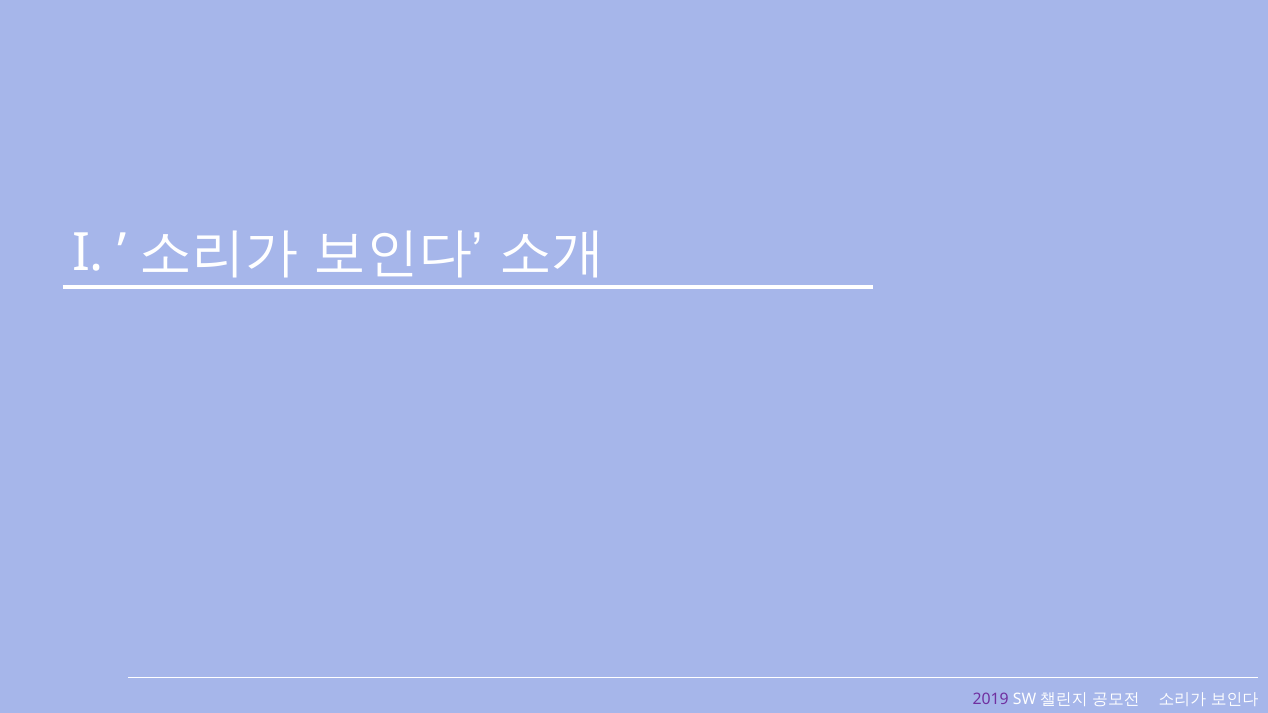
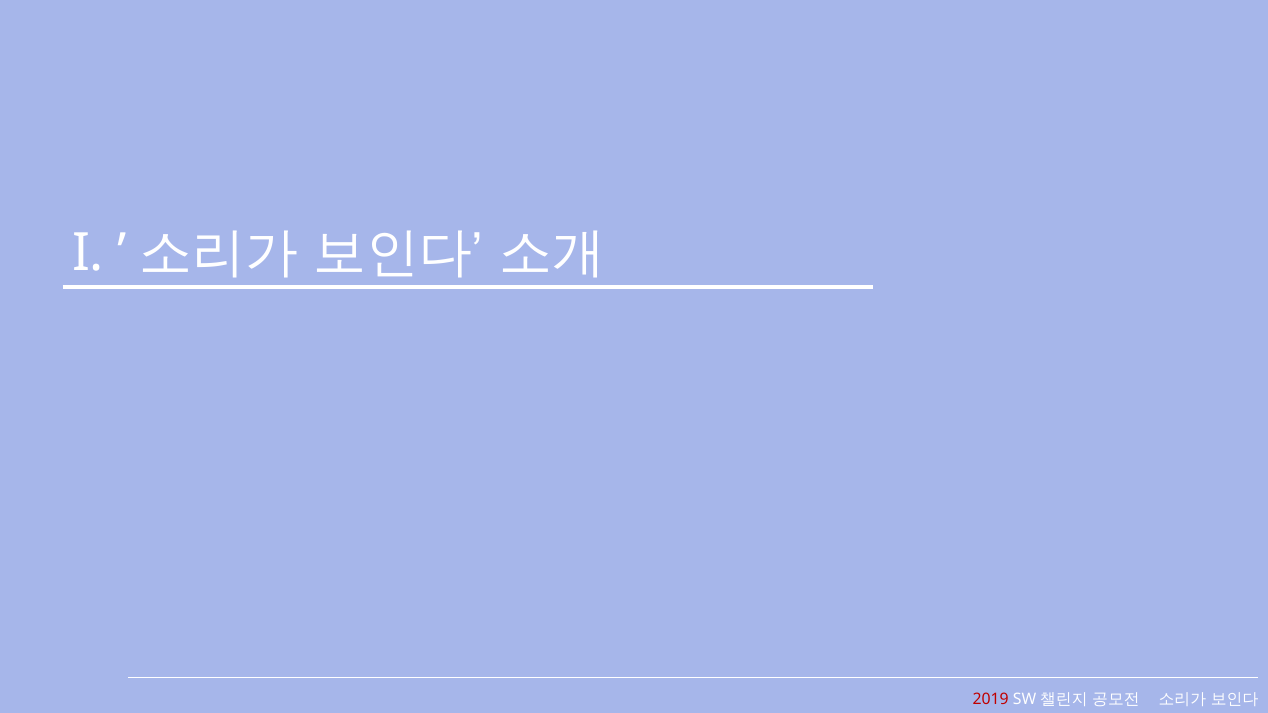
2019 colour: purple -> red (991, 700)
